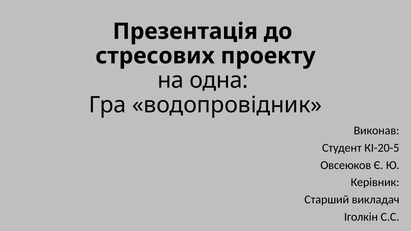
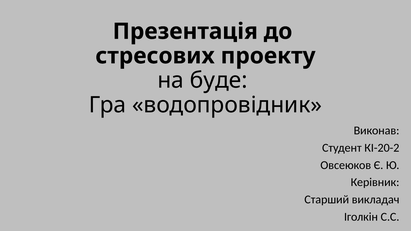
одна: одна -> буде (219, 80)
КІ-20-5: КІ-20-5 -> КІ-20-2 (382, 148)
